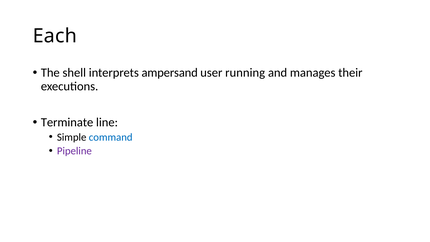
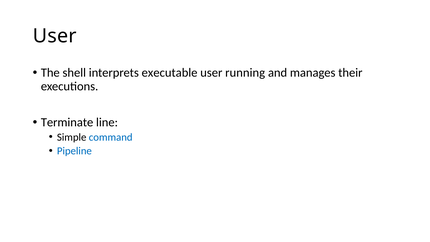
Each: Each -> User (55, 36)
ampersand: ampersand -> executable (170, 73)
Pipeline colour: purple -> blue (74, 151)
